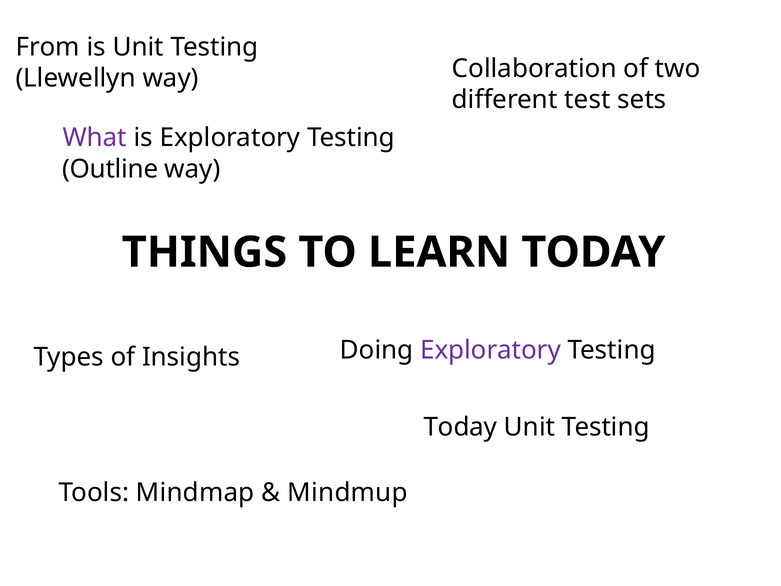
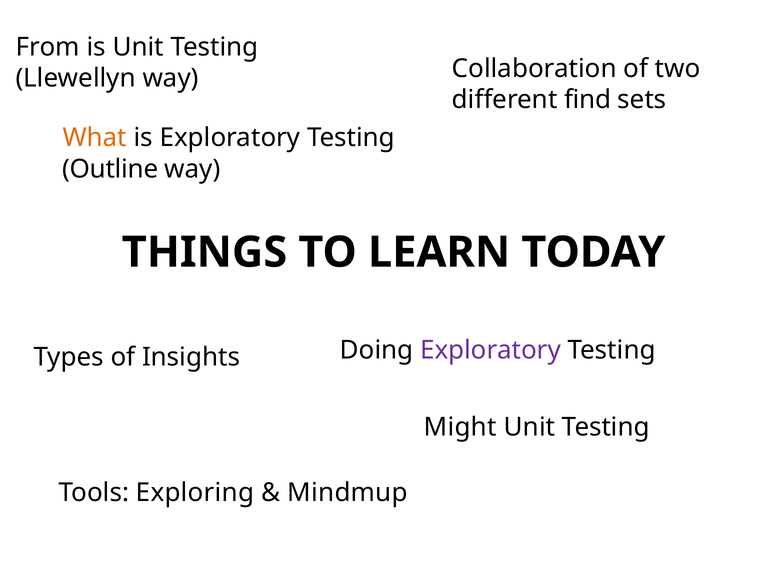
test: test -> find (588, 100)
What colour: purple -> orange (95, 138)
Today: Today -> Might (460, 427)
Mindmap: Mindmap -> Exploring (195, 493)
